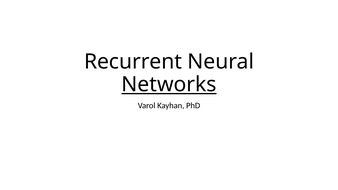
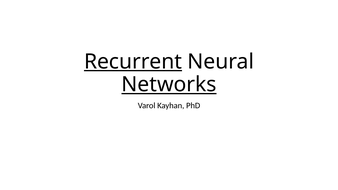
Recurrent underline: none -> present (133, 62)
